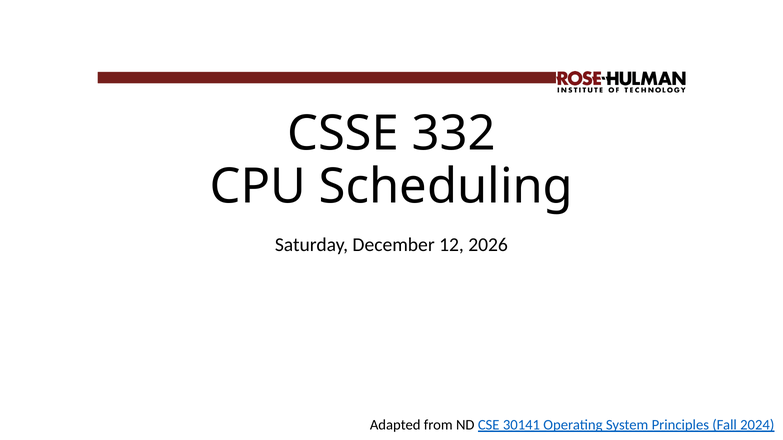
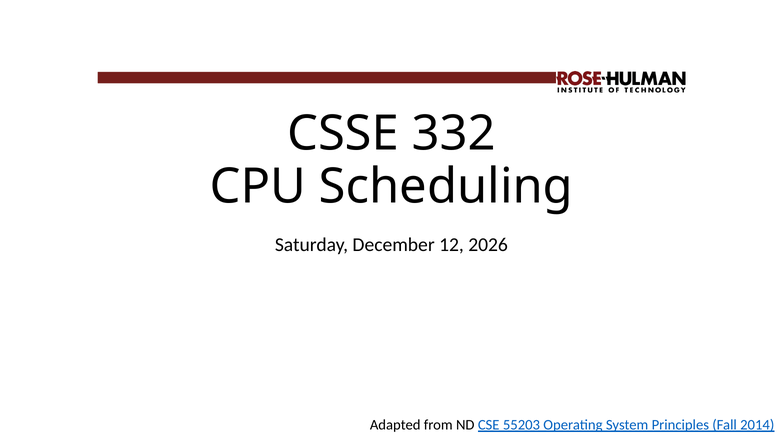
30141: 30141 -> 55203 (521, 425)
2024: 2024 -> 2014 (757, 425)
